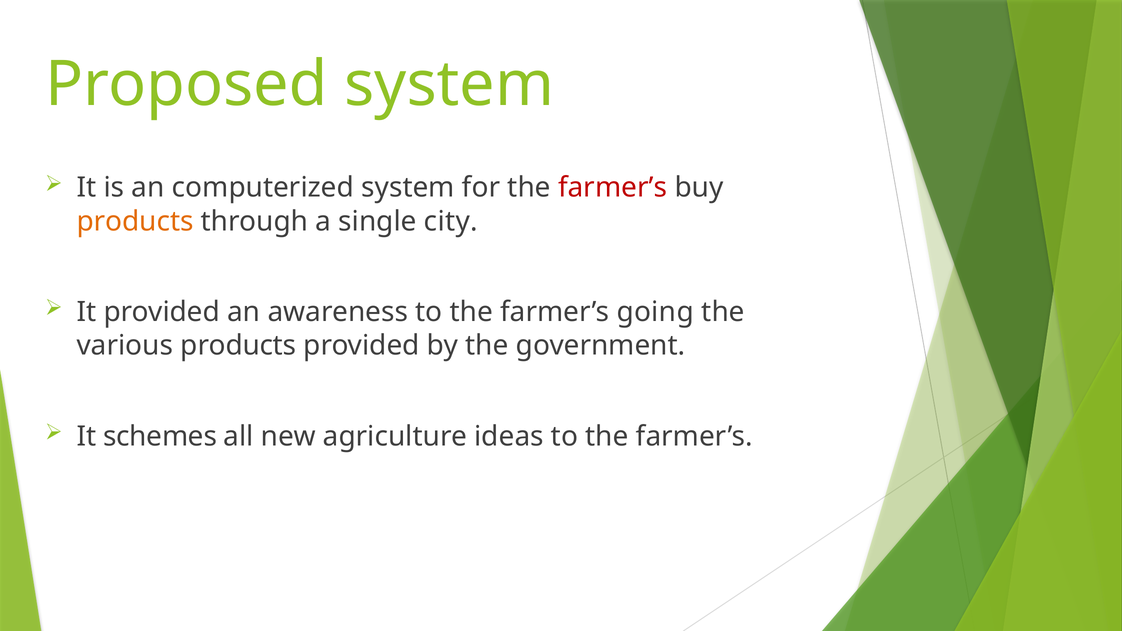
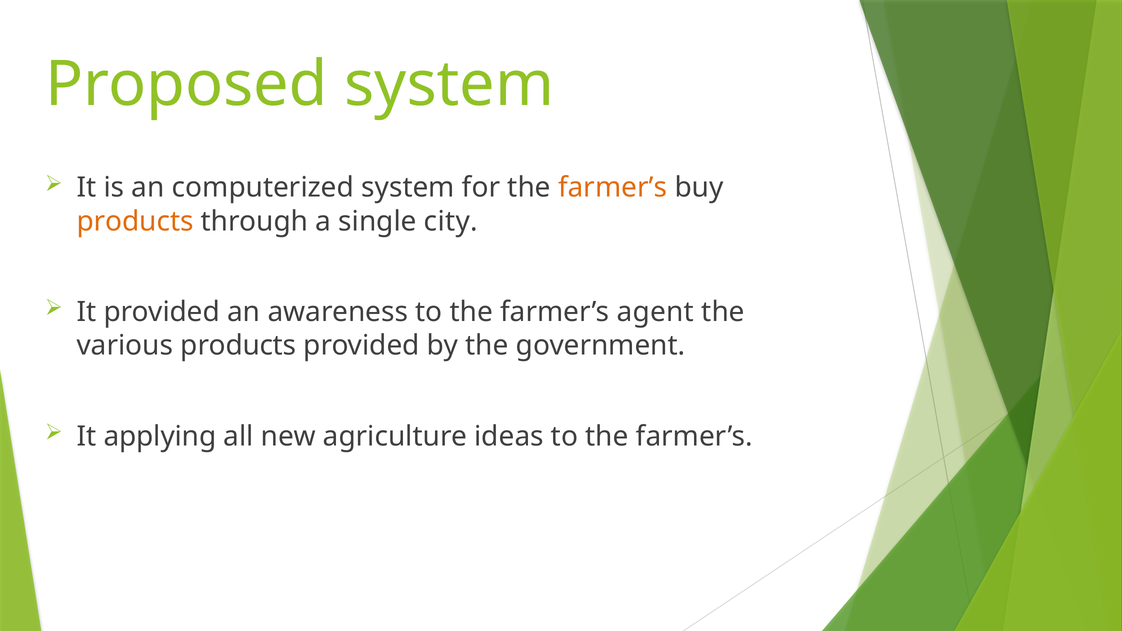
farmer’s colour: red -> orange (613, 188)
going: going -> agent (655, 312)
schemes: schemes -> applying (160, 436)
